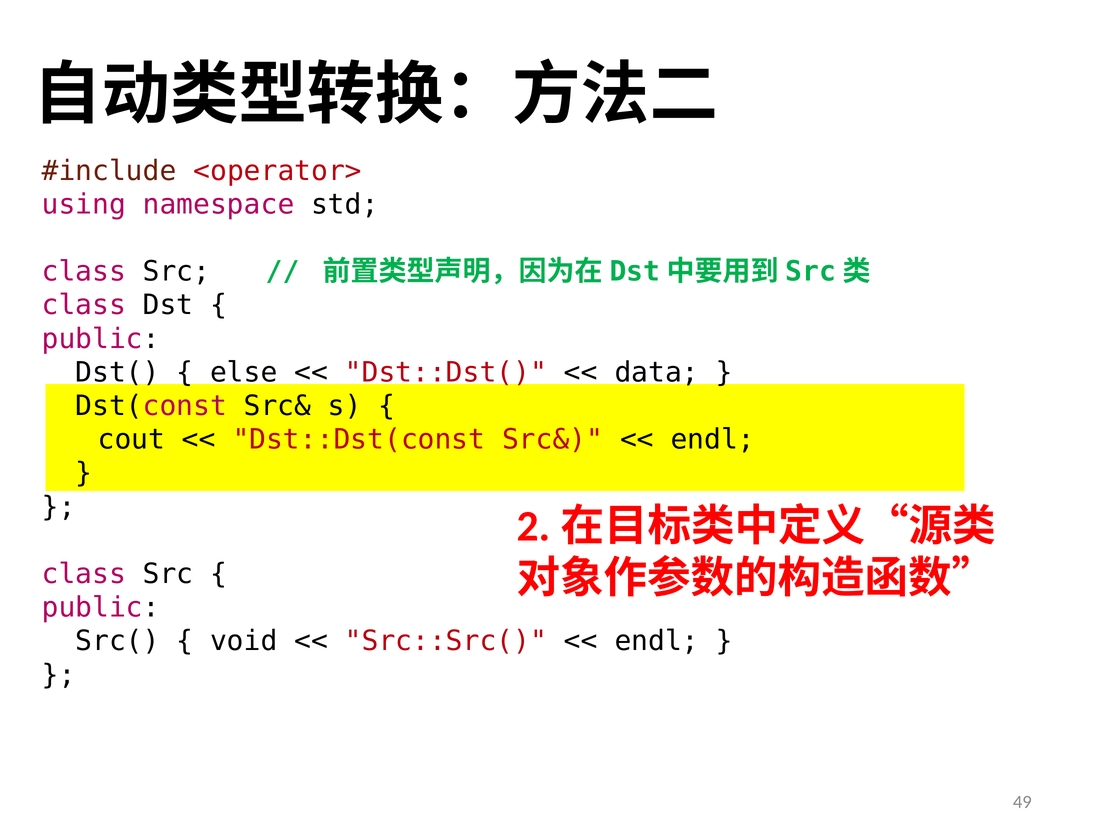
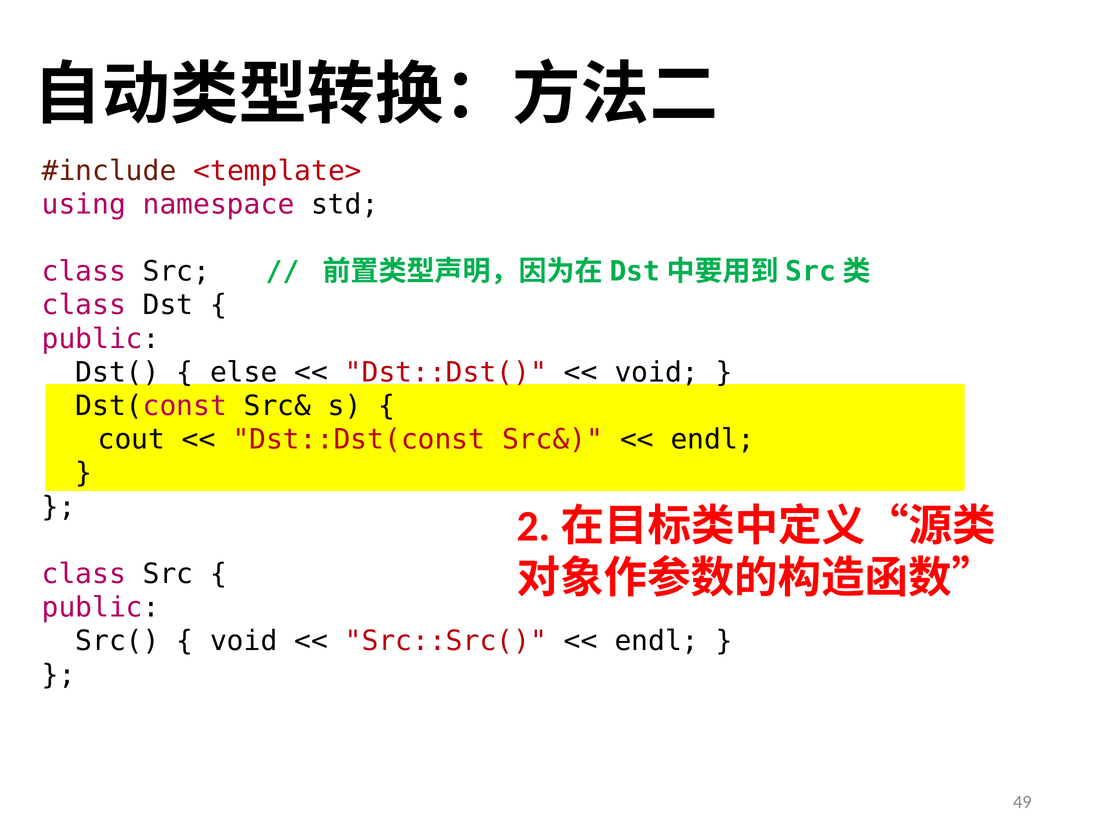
<operator>: <operator> -> <template> (278, 171)
data: data -> void (657, 372)
